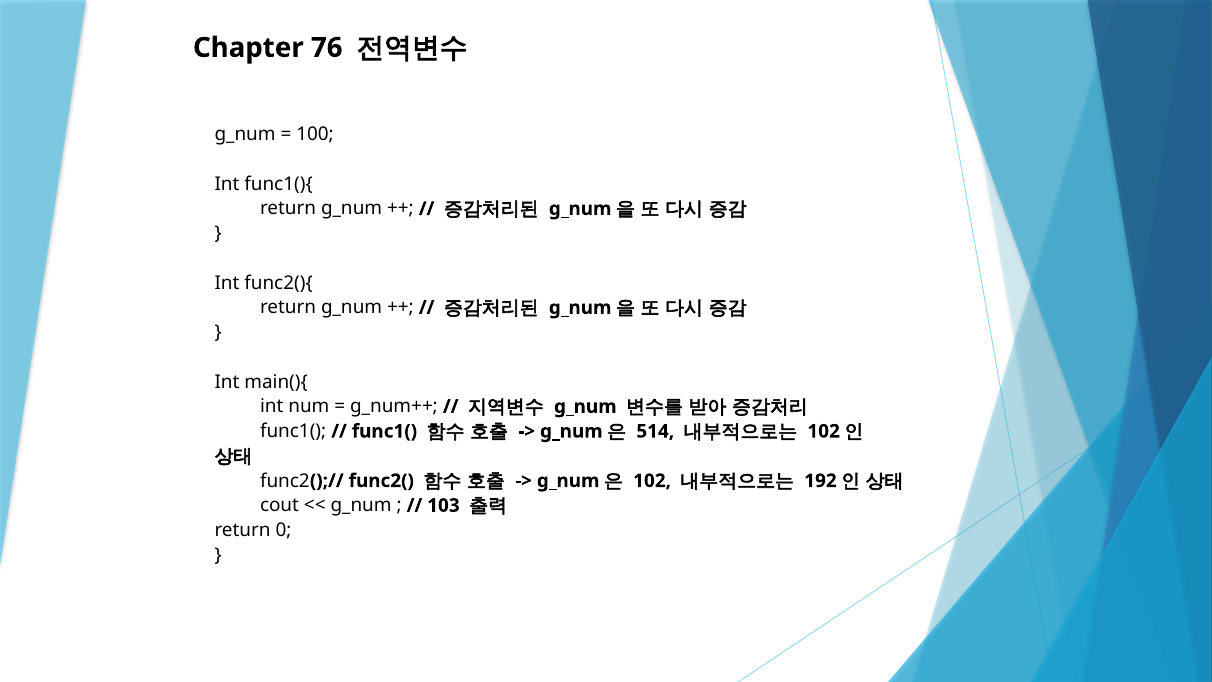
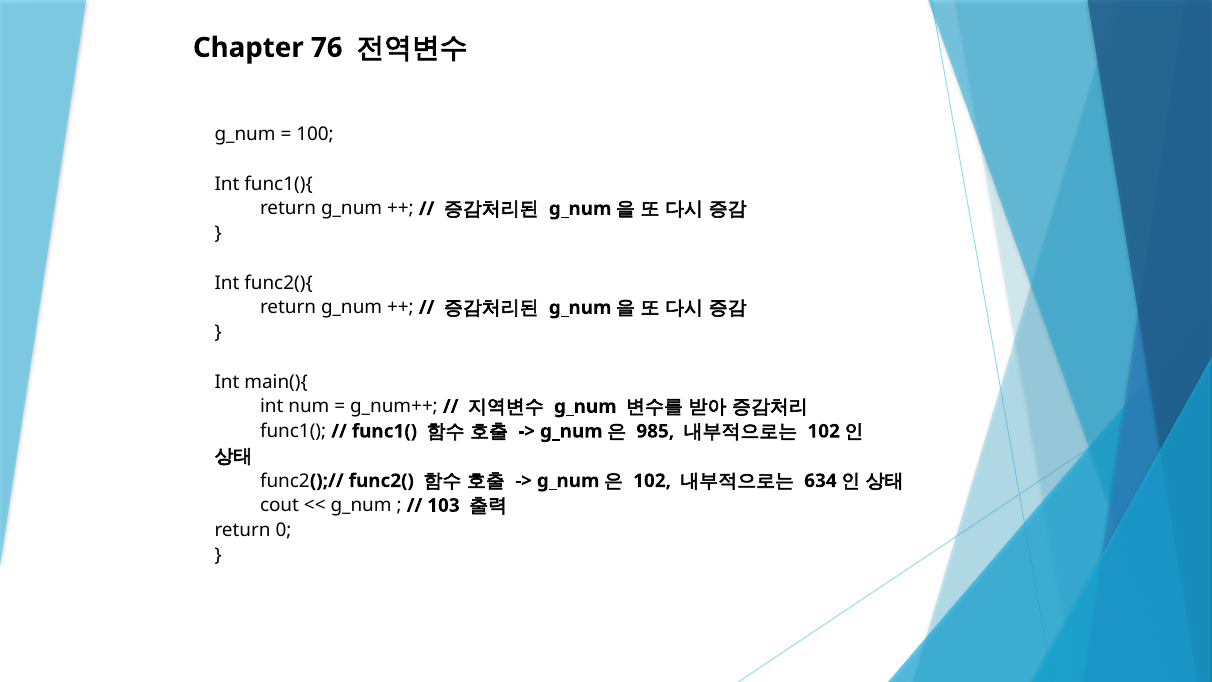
514: 514 -> 985 (655, 431)
192: 192 -> 634 (820, 481)
